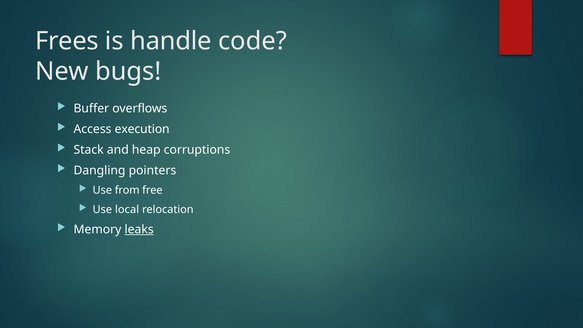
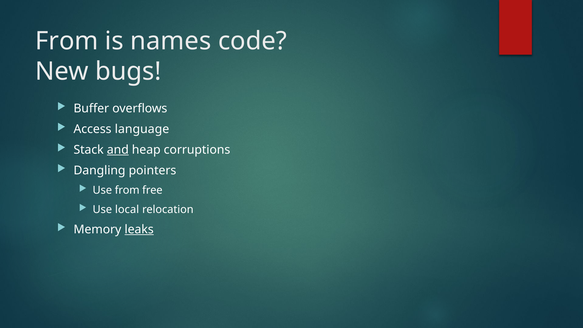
Frees: Frees -> From (67, 41)
handle: handle -> names (171, 41)
execution: execution -> language (142, 129)
and underline: none -> present (118, 150)
